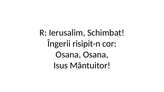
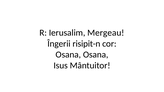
Schimbat: Schimbat -> Mergeau (106, 33)
